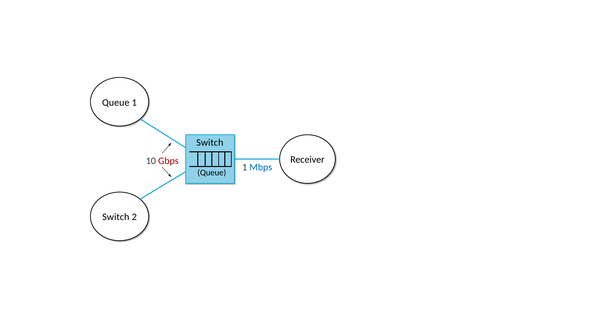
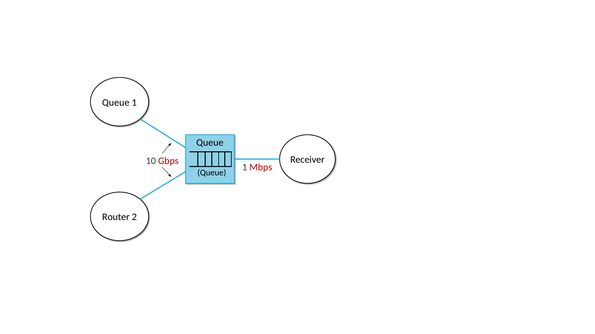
Switch: Switch -> Queue (210, 143)
Mbps colour: blue -> red (261, 168)
Switch: Switch -> Router (116, 217)
